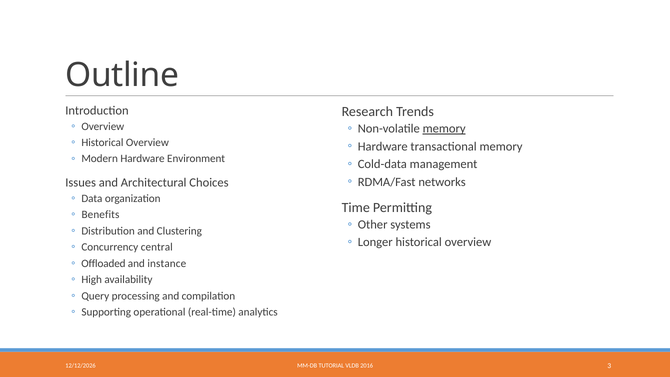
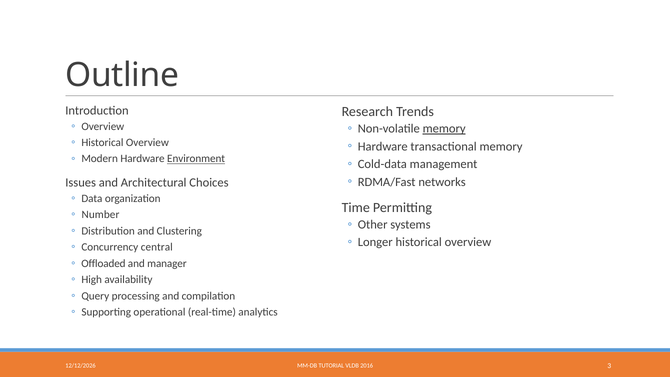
Environment underline: none -> present (196, 159)
Benefits: Benefits -> Number (100, 215)
instance: instance -> manager (167, 263)
